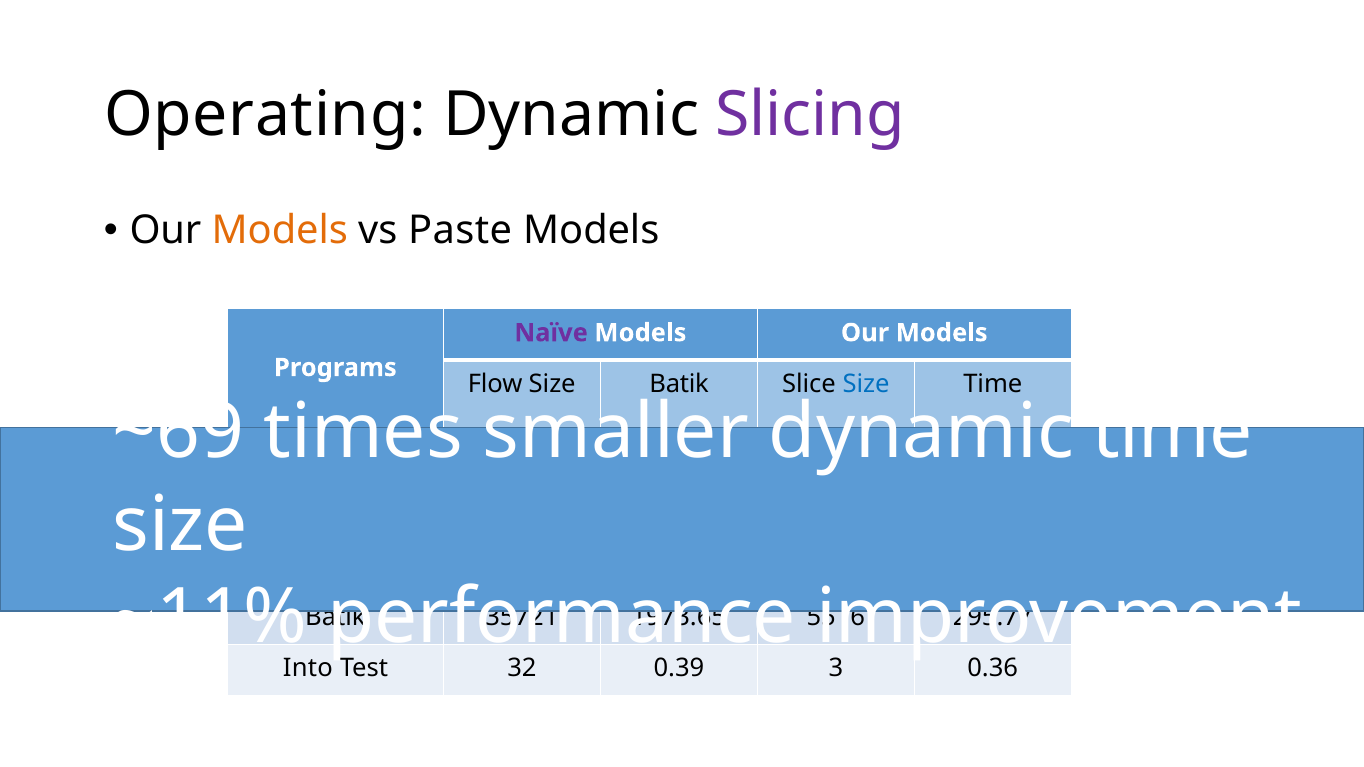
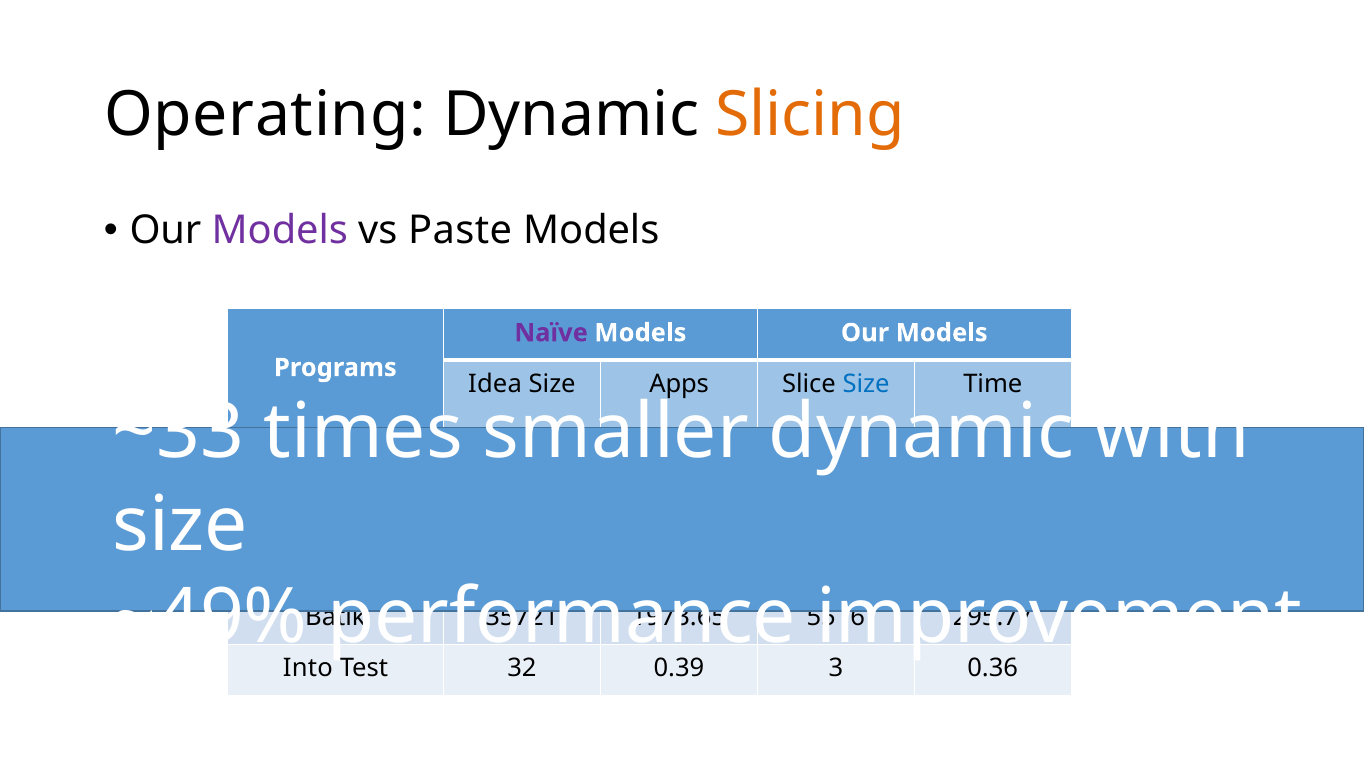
Slicing colour: purple -> orange (810, 115)
Models colour: orange -> purple (280, 231)
Flow: Flow -> Idea (495, 384)
Size Batik: Batik -> Apps (679, 384)
~69: ~69 -> ~33 (178, 433)
time: time -> with (1172, 433)
~11%: ~11% -> ~49% (210, 617)
